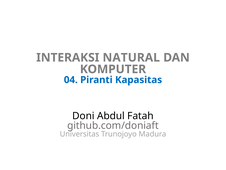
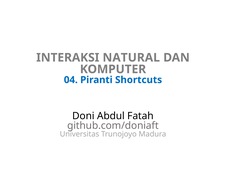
Kapasitas: Kapasitas -> Shortcuts (139, 80)
